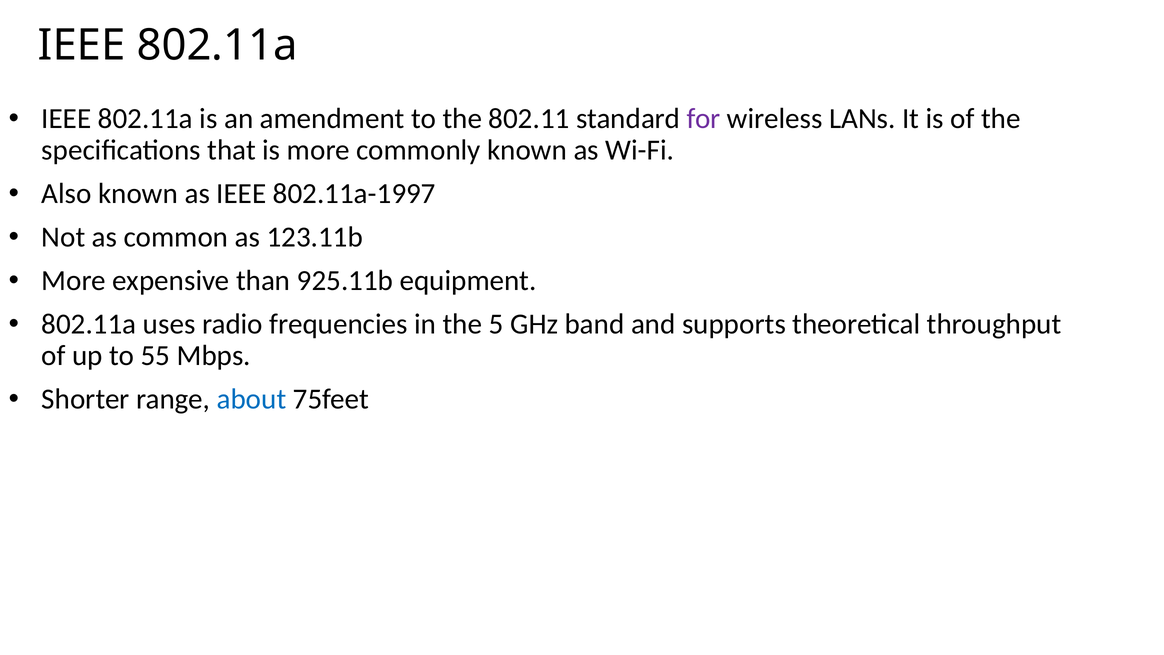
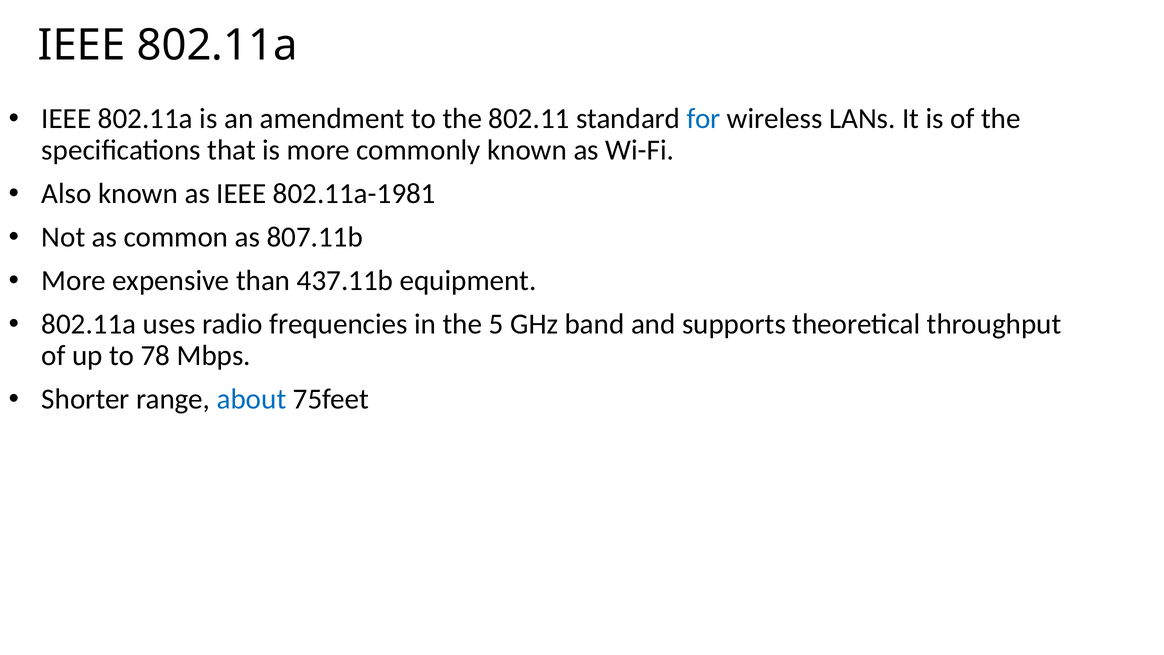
for colour: purple -> blue (704, 119)
802.11a-1997: 802.11a-1997 -> 802.11a-1981 (354, 194)
123.11b: 123.11b -> 807.11b (315, 237)
925.11b: 925.11b -> 437.11b (345, 281)
55: 55 -> 78 (155, 356)
